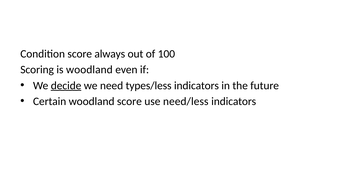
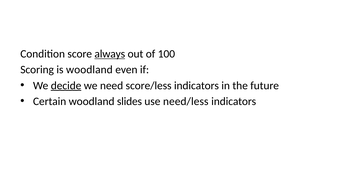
always underline: none -> present (110, 54)
types/less: types/less -> score/less (149, 85)
woodland score: score -> slides (129, 101)
